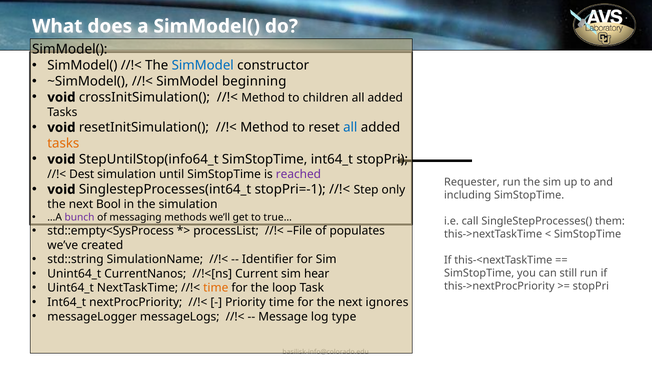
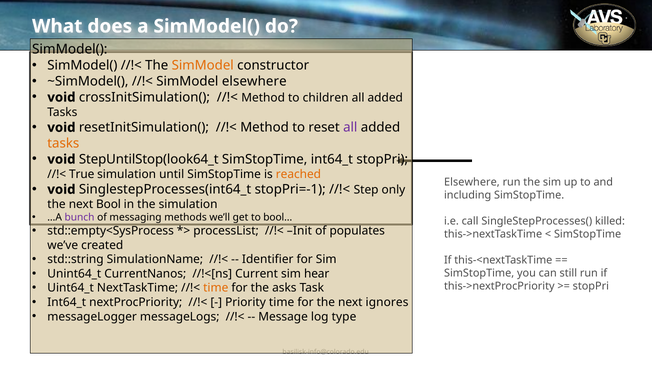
SimModel colour: blue -> orange (203, 65)
SimModel beginning: beginning -> elsewhere (254, 81)
all colour: blue -> purple (350, 127)
StepUntilStop(info64_t: StepUntilStop(info64_t -> StepUntilStop(look64_t (149, 159)
Dest: Dest -> True (82, 174)
reached colour: purple -> orange (298, 174)
Requester: Requester -> Elsewhere (472, 182)
true…: true… -> bool… (278, 217)
them: them -> killed (610, 221)
File: File -> Init (299, 231)
loop: loop -> asks (284, 288)
